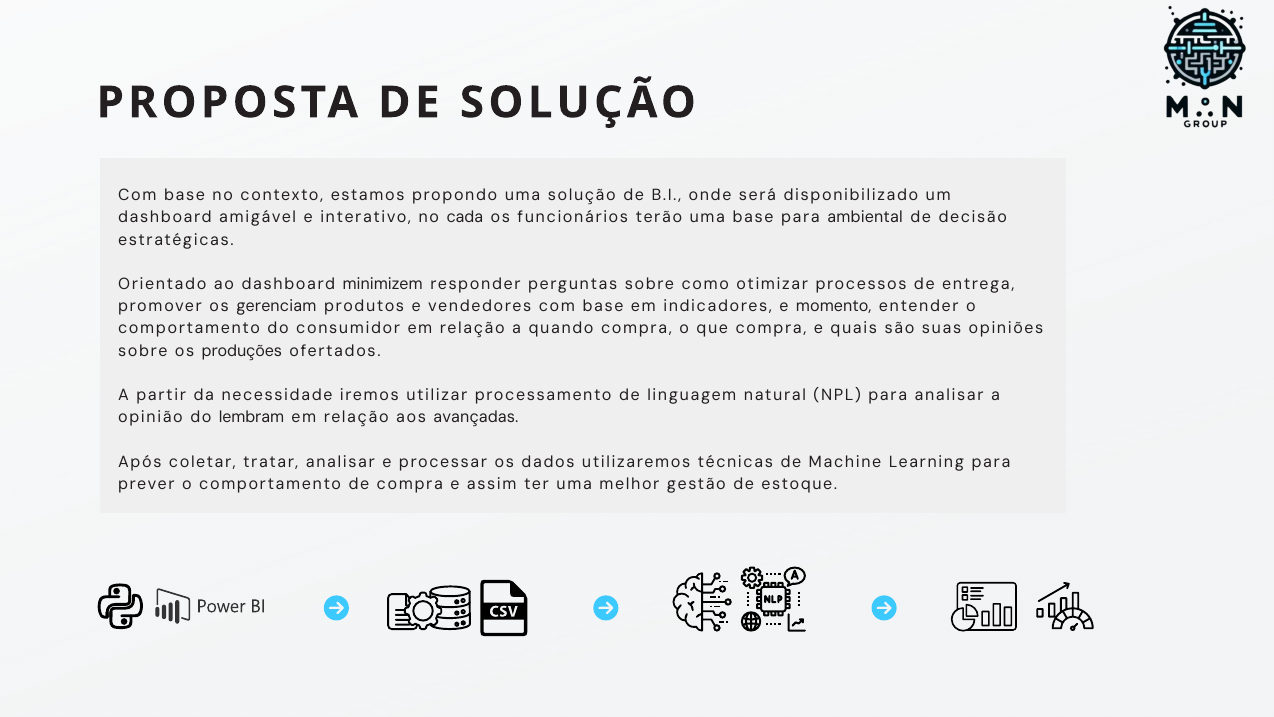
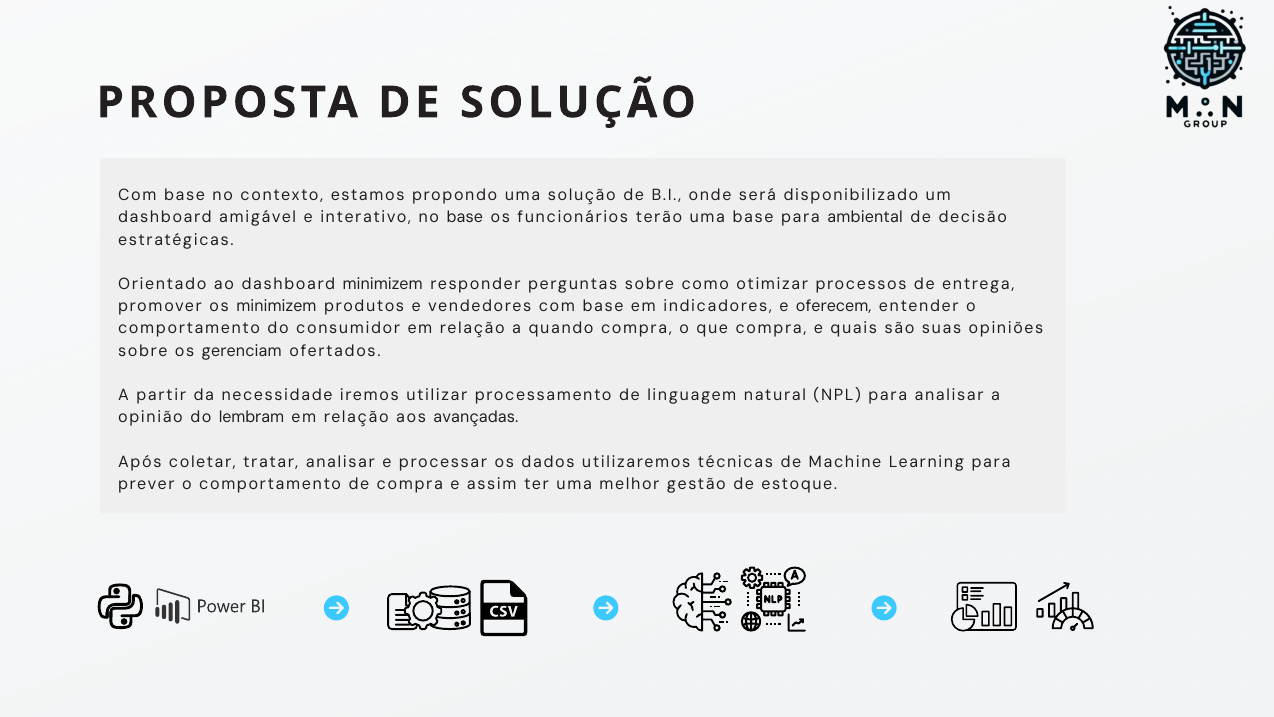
no cada: cada -> base (465, 217)
os gerenciam: gerenciam -> minimizem (276, 306)
momento: momento -> oferecem (834, 306)
produções: produções -> gerenciam (242, 351)
